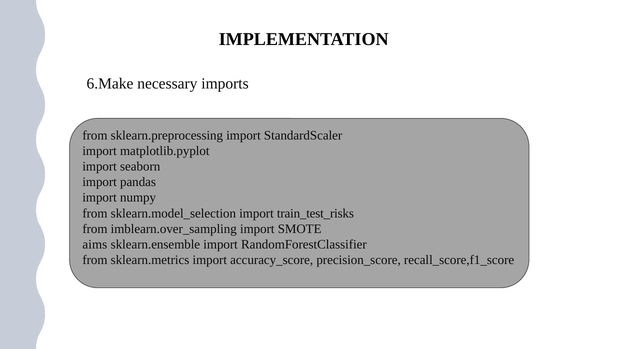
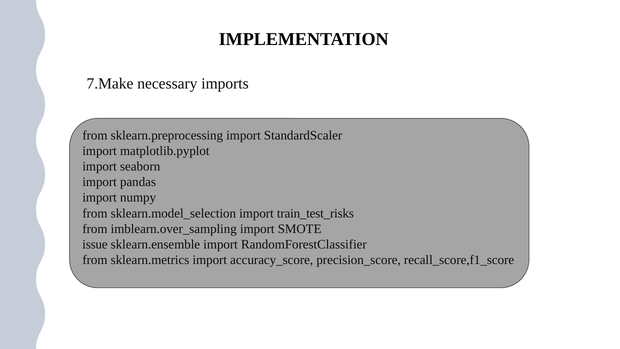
6.Make: 6.Make -> 7.Make (110, 84)
aims: aims -> issue (95, 244)
